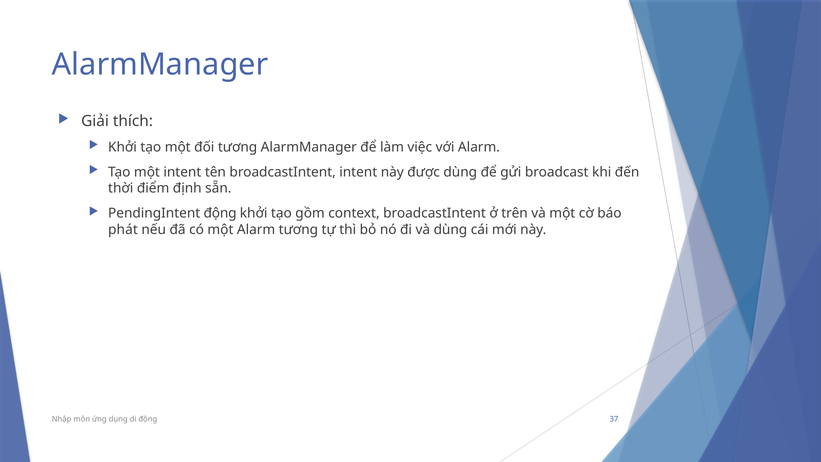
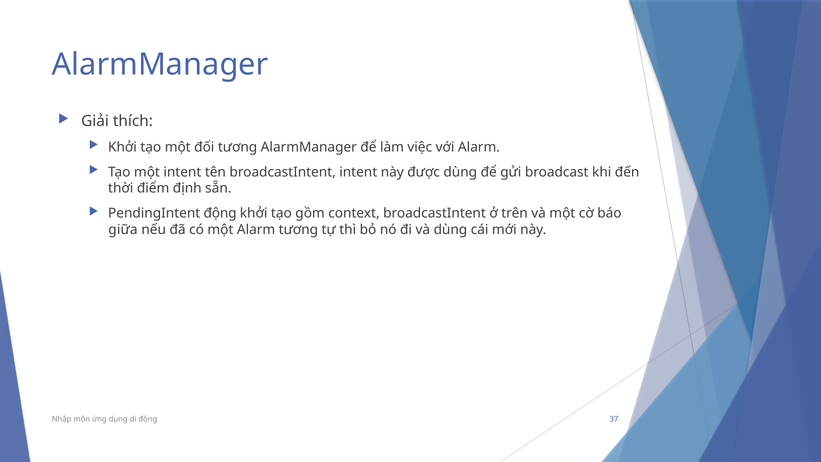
phát: phát -> giữa (123, 230)
